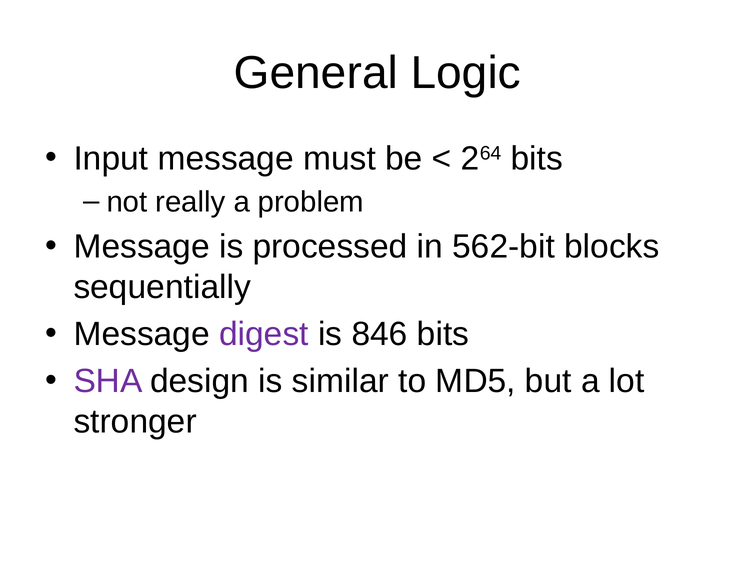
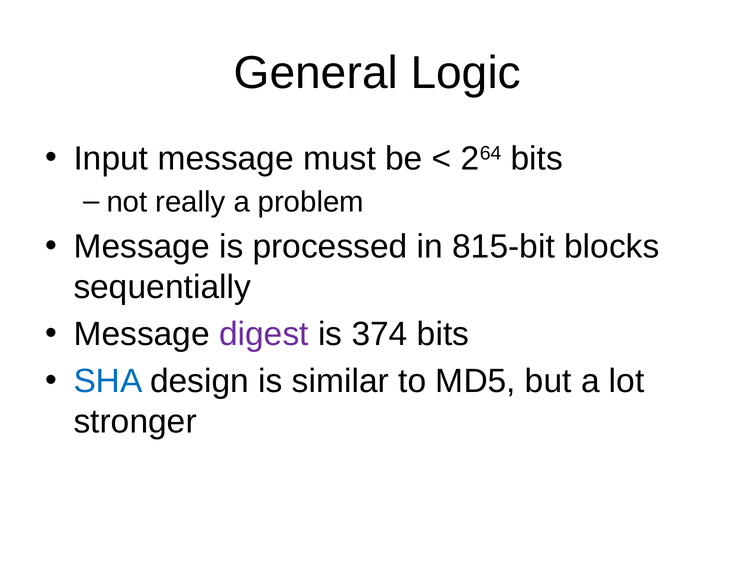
562-bit: 562-bit -> 815-bit (504, 247)
846: 846 -> 374 (380, 334)
SHA colour: purple -> blue (108, 381)
